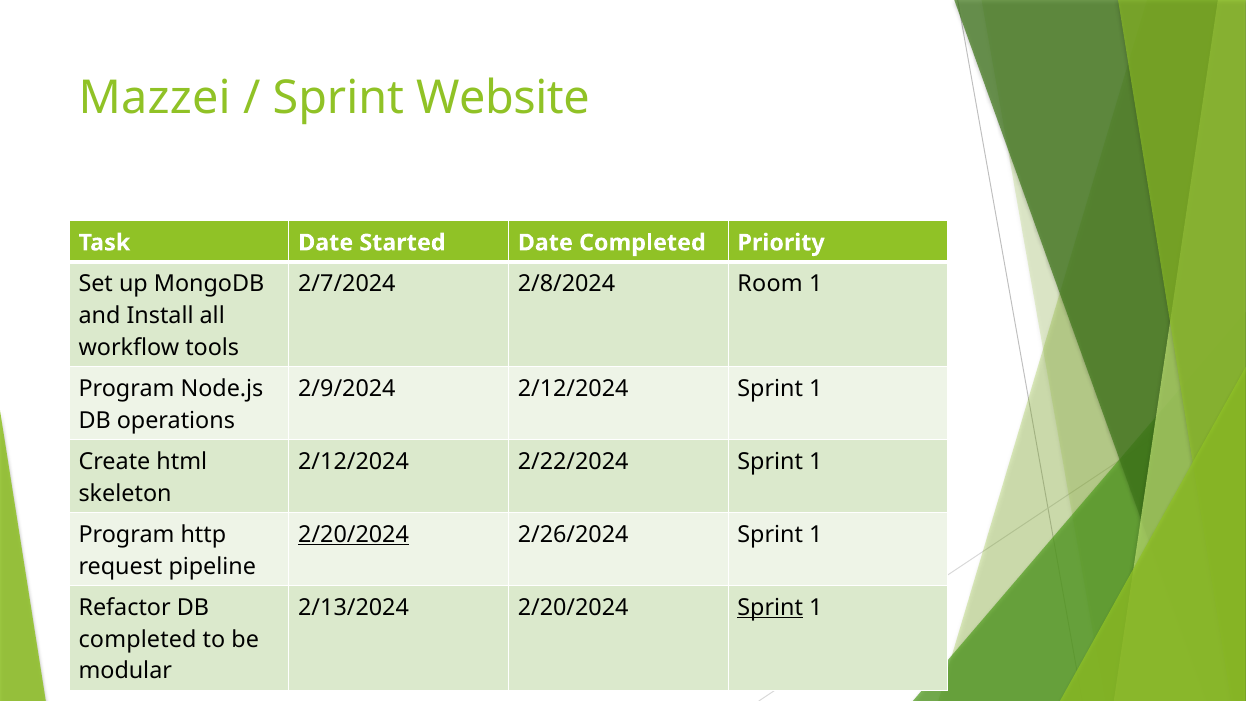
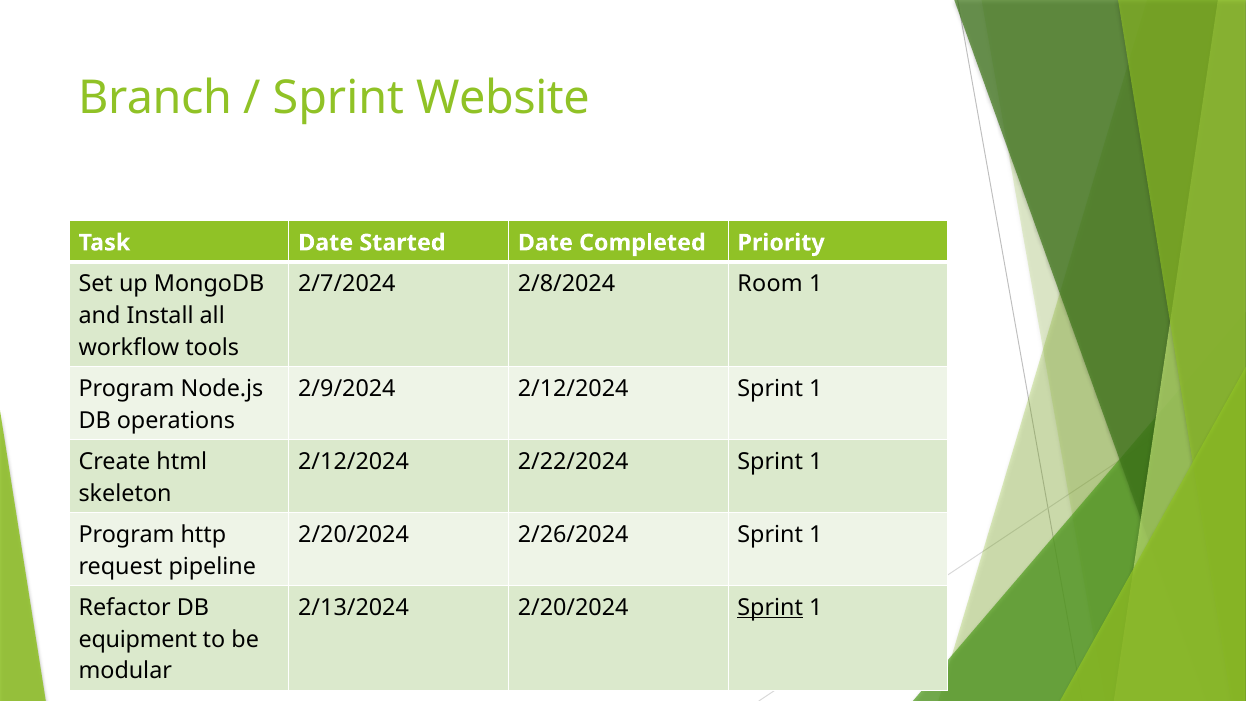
Mazzei: Mazzei -> Branch (155, 98)
2/20/2024 underline: present -> none (354, 535)
completed: completed -> equipment (138, 639)
